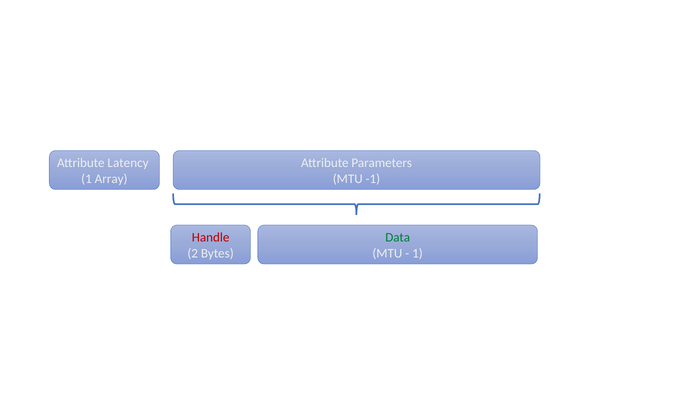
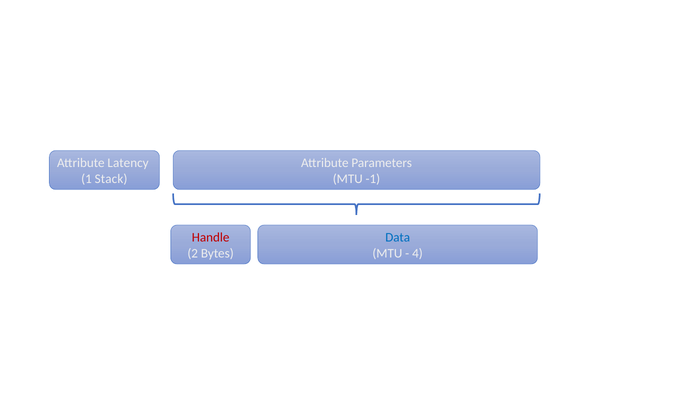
Array: Array -> Stack (111, 179)
Data colour: green -> blue (398, 237)
1: 1 -> 4 (417, 253)
